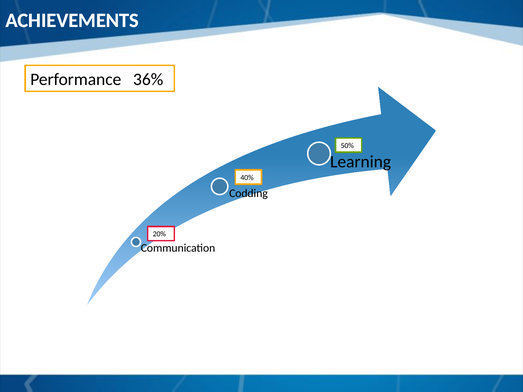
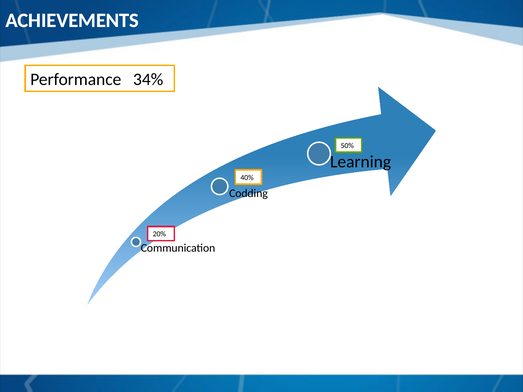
36%: 36% -> 34% (148, 80)
